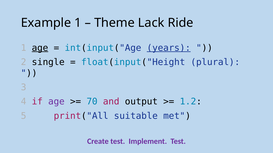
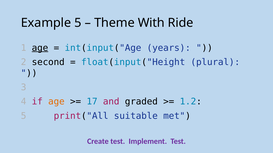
Example 1: 1 -> 5 (78, 23)
Lack: Lack -> With (151, 23)
years underline: present -> none (169, 48)
single: single -> second (48, 62)
age colour: purple -> orange (56, 102)
70: 70 -> 17 (92, 102)
output: output -> graded (141, 102)
